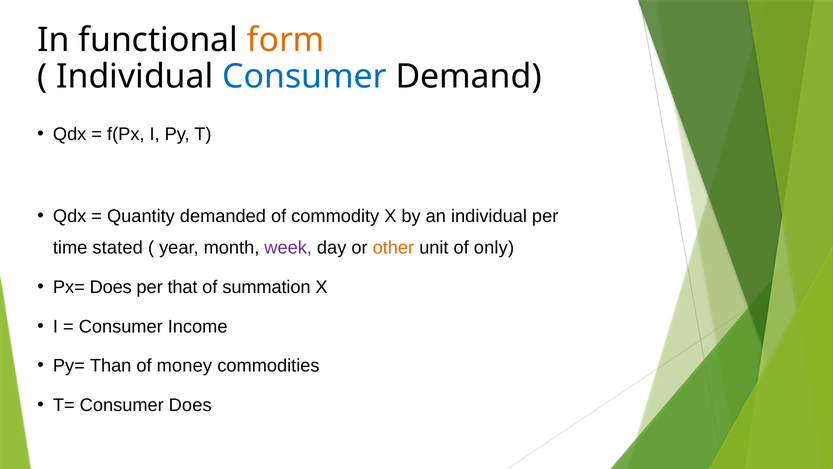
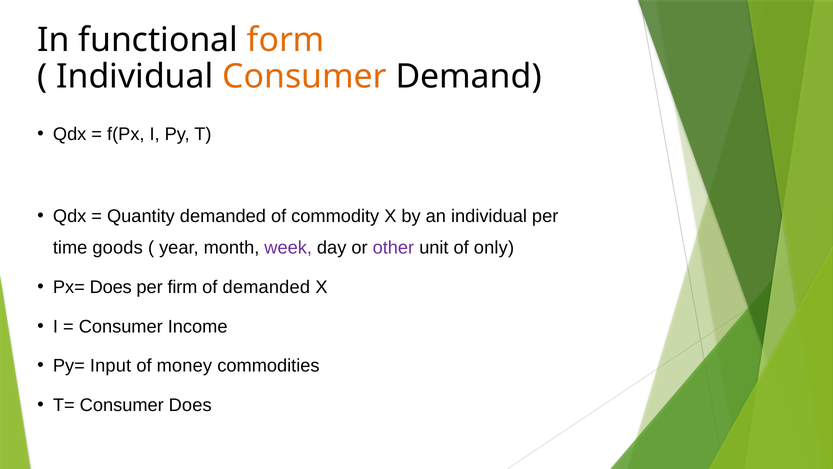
Consumer colour: blue -> orange (305, 76)
stated: stated -> goods (118, 248)
other colour: orange -> purple (393, 248)
that: that -> firm (183, 287)
of summation: summation -> demanded (266, 287)
Than: Than -> Input (111, 366)
